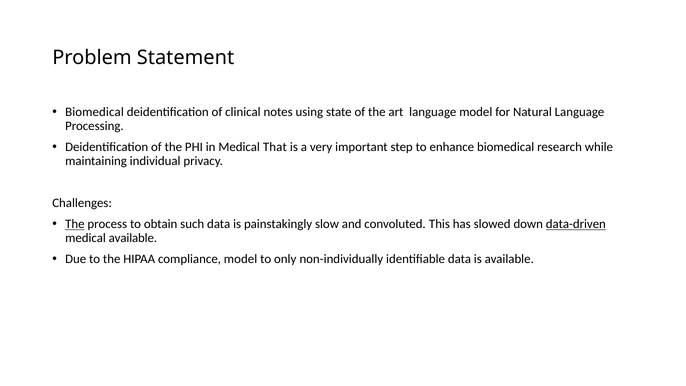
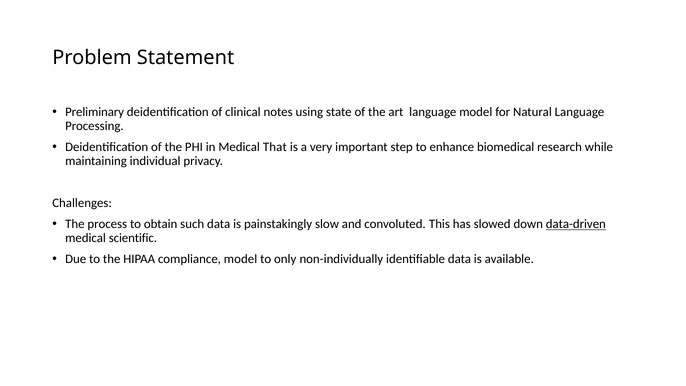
Biomedical: Biomedical -> Preliminary (95, 112)
The underline: present -> none (75, 224)
medical available: available -> scientific (133, 238)
